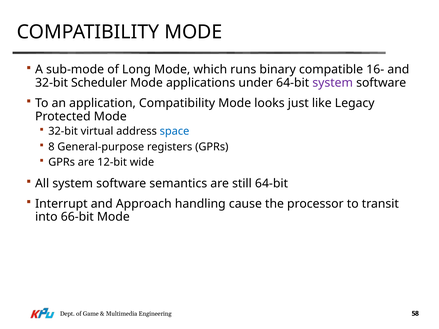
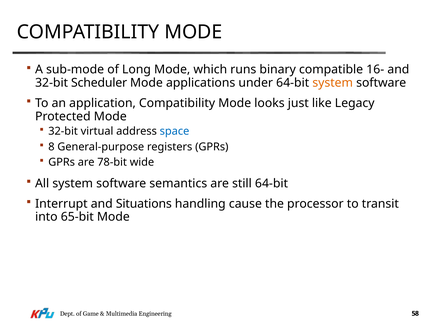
system colour: purple -> orange (333, 83)
12-bit: 12-bit -> 78-bit (112, 162)
Approach: Approach -> Situations (144, 204)
66-bit: 66-bit -> 65-bit (77, 217)
